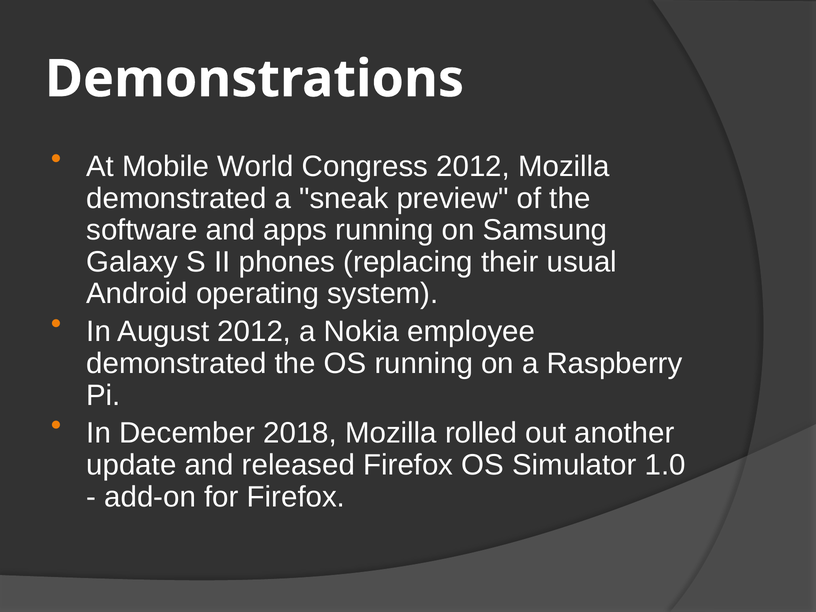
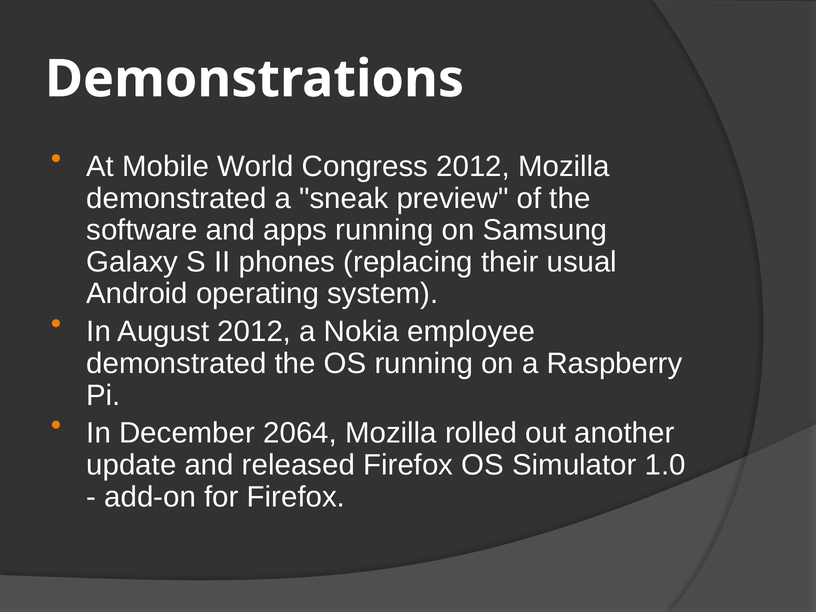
2018: 2018 -> 2064 (300, 433)
